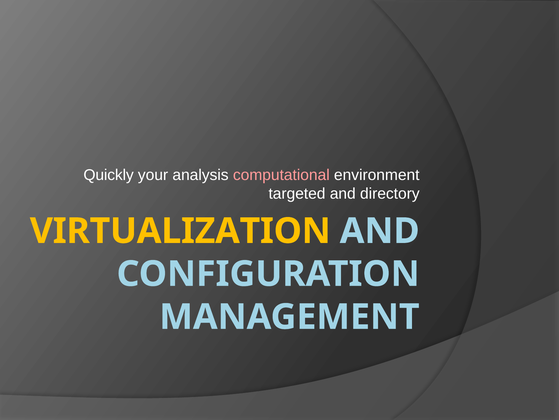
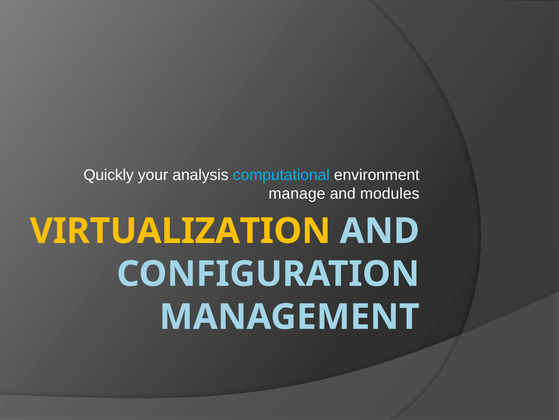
computational colour: pink -> light blue (281, 175)
targeted: targeted -> manage (297, 193)
directory: directory -> modules (390, 193)
